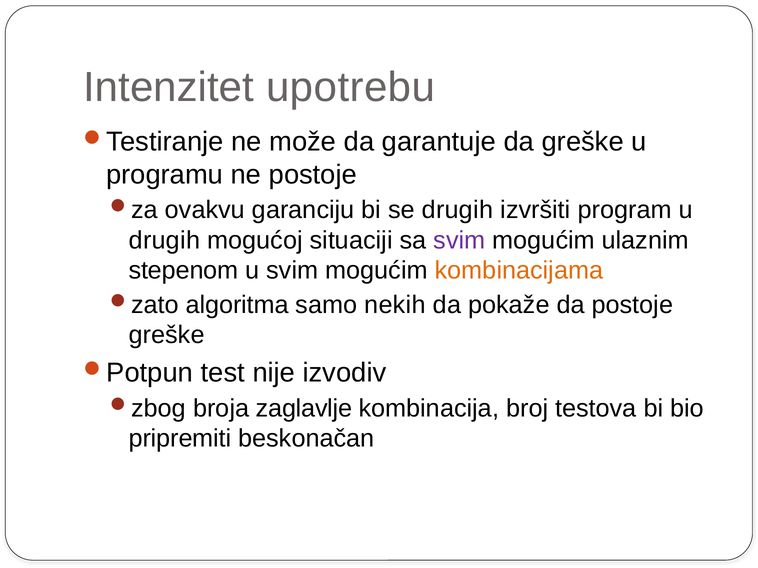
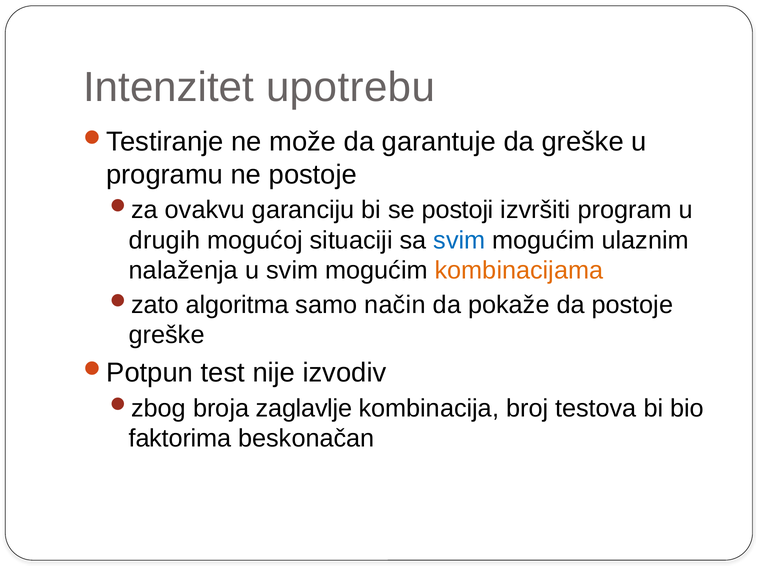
se drugih: drugih -> postoji (458, 210)
svim colour: purple -> blue (459, 241)
stepenom: stepenom -> nalaženja (183, 271)
nekih: nekih -> način (395, 305)
pripremiti: pripremiti -> faktorima (180, 439)
